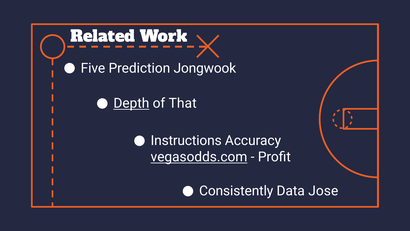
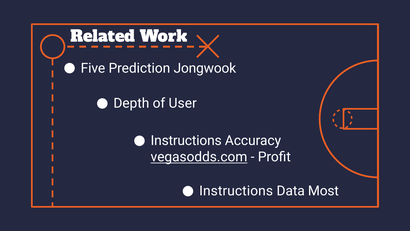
Depth underline: present -> none (131, 103)
That: That -> User (183, 103)
Consistently: Consistently -> Instructions (236, 191)
Jose: Jose -> Most (323, 191)
